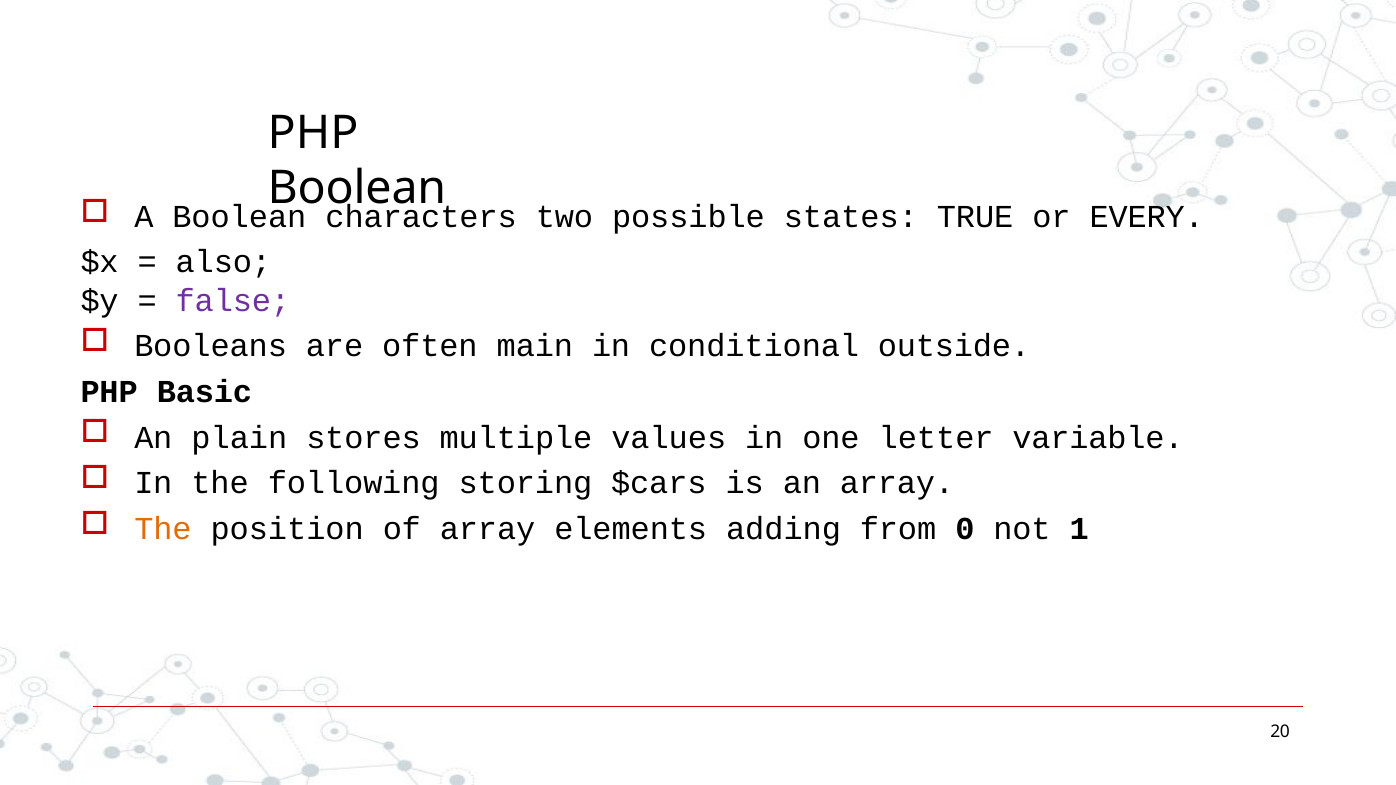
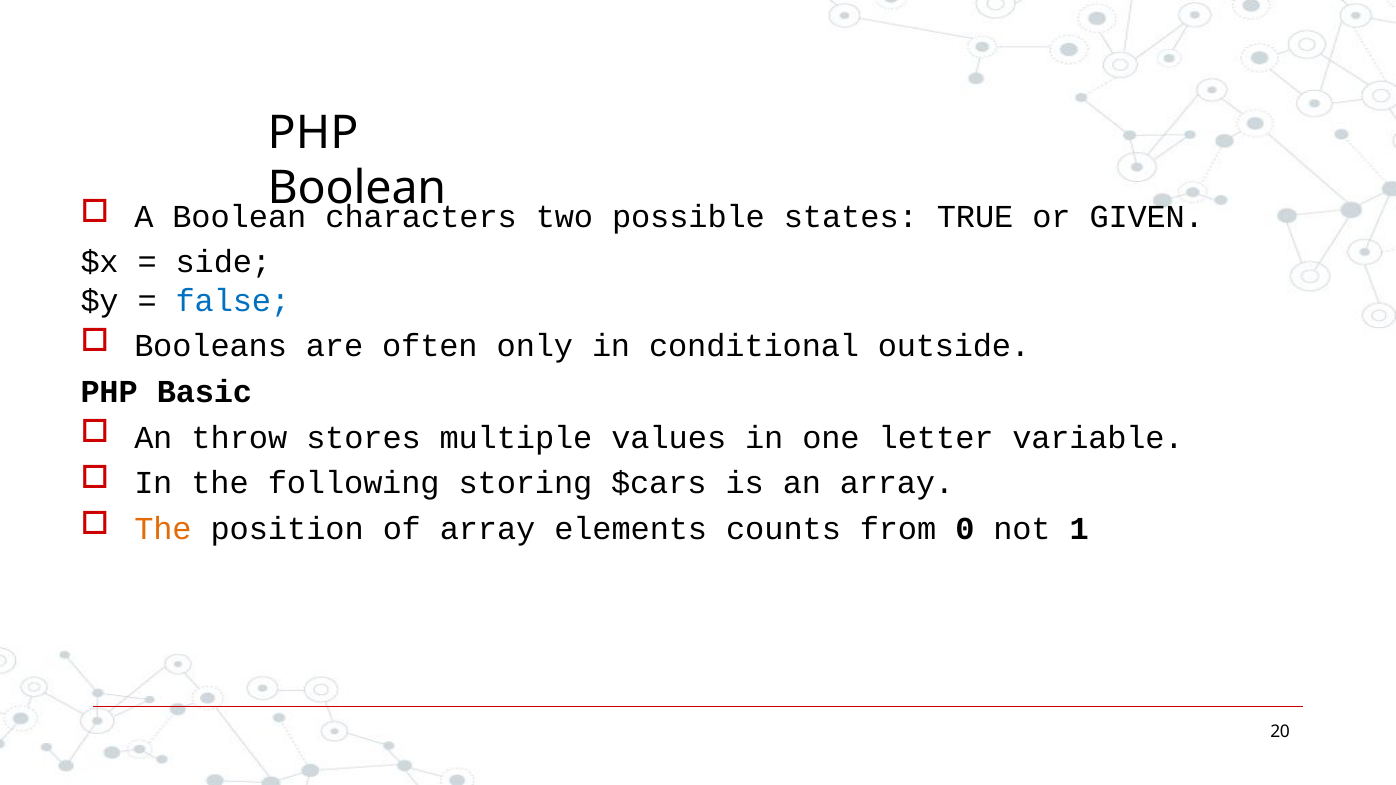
EVERY: EVERY -> GIVEN (1147, 217)
also: also -> side (223, 262)
false colour: purple -> blue (233, 301)
main: main -> only (535, 346)
plain: plain -> throw (239, 438)
adding: adding -> counts (784, 529)
